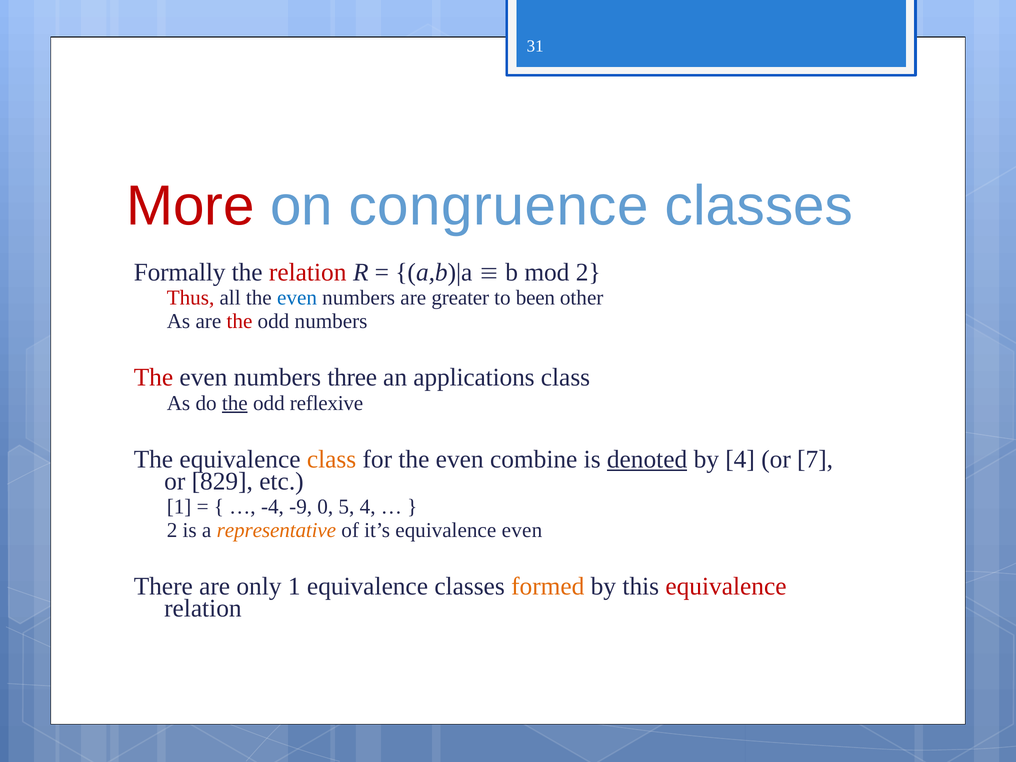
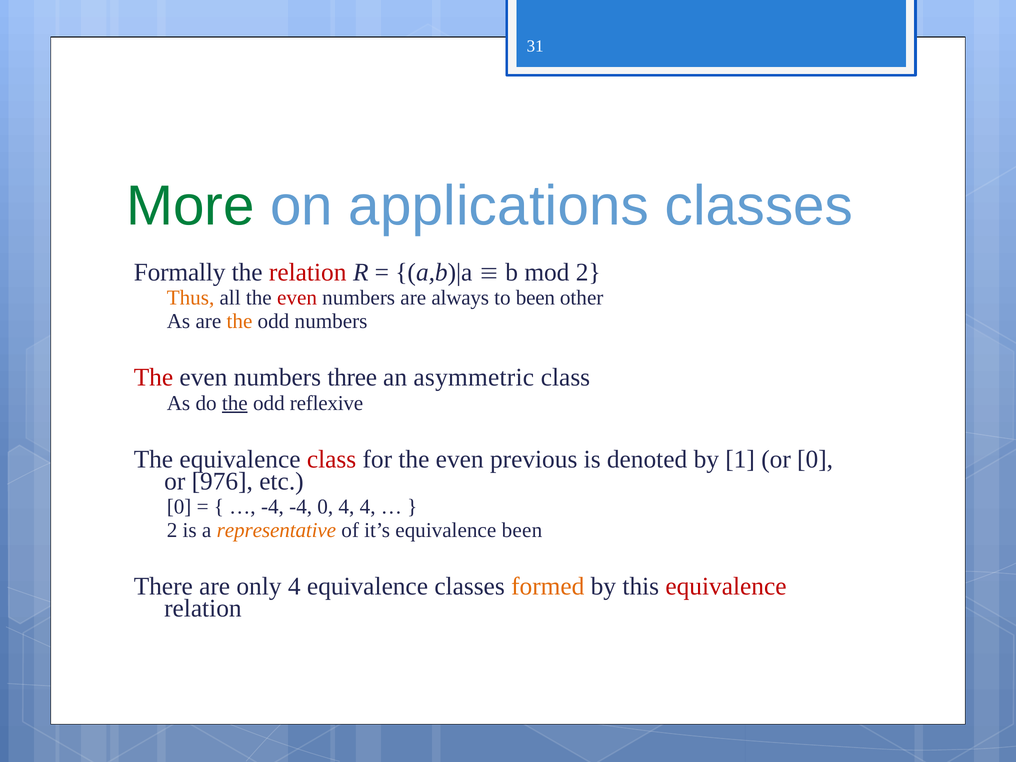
More colour: red -> green (190, 206)
congruence: congruence -> applications (499, 206)
Thus colour: red -> orange (191, 298)
even colour: blue -> red (297, 298)
greater: greater -> always (460, 298)
the colour: red -> orange (240, 321)
applications: applications -> asymmetric (474, 378)
class colour: orange -> red (332, 459)
combine: combine -> previous (534, 459)
denoted underline: present -> none (647, 459)
by 4: 4 -> 1 (740, 459)
or 7: 7 -> 0 (815, 459)
829: 829 -> 976 (222, 481)
1: 1 -> 0 (179, 507)
-4 -9: -9 -> -4 (301, 507)
0 5: 5 -> 4 (346, 507)
equivalence even: even -> been (522, 530)
only 1: 1 -> 4 (294, 586)
